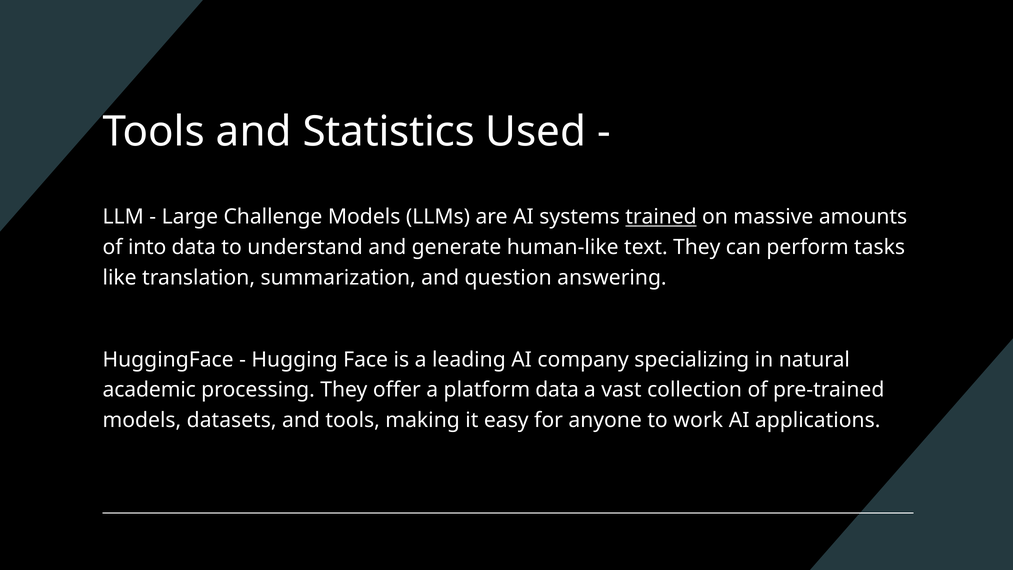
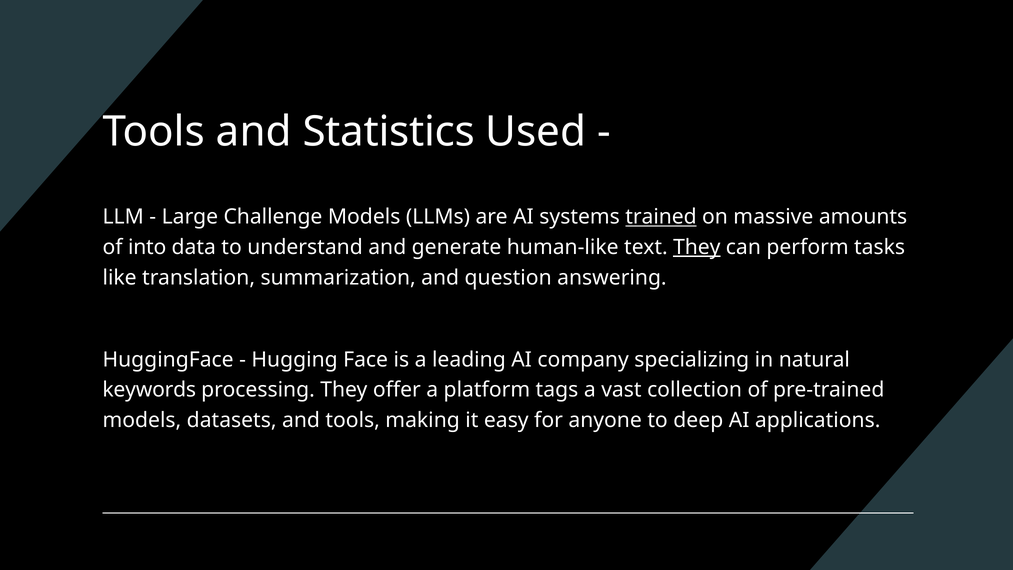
They underline: none -> present (697, 247)
academic: academic -> keywords (149, 390)
platform data: data -> tags (557, 390)
work: work -> deep (698, 420)
